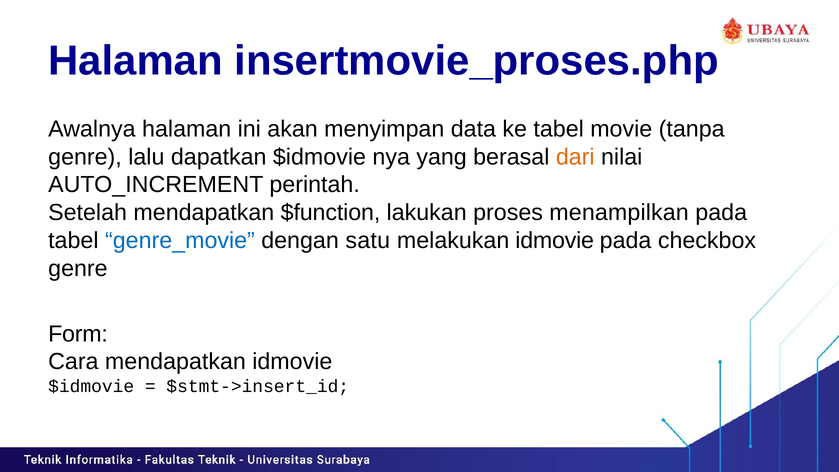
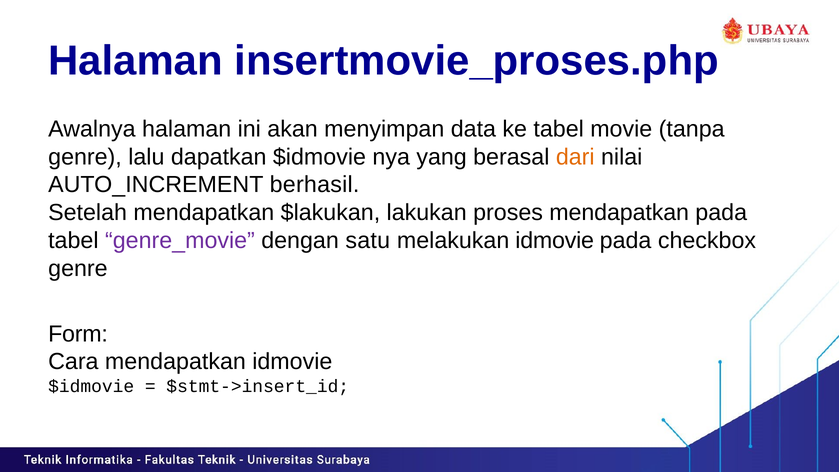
perintah: perintah -> berhasil (315, 185)
$function: $function -> $lakukan (330, 213)
proses menampilkan: menampilkan -> mendapatkan (619, 213)
genre_movie colour: blue -> purple (180, 241)
